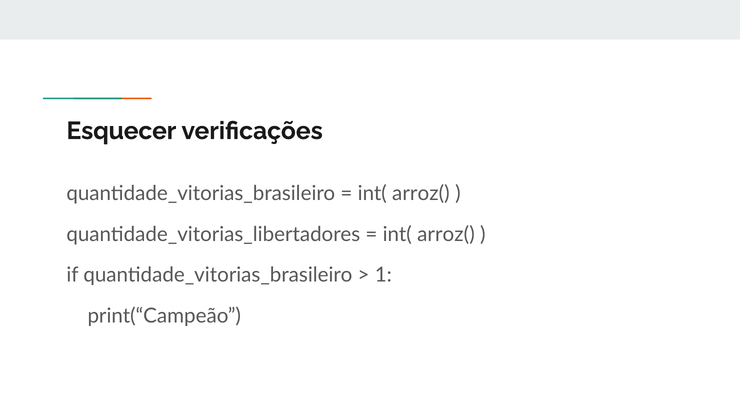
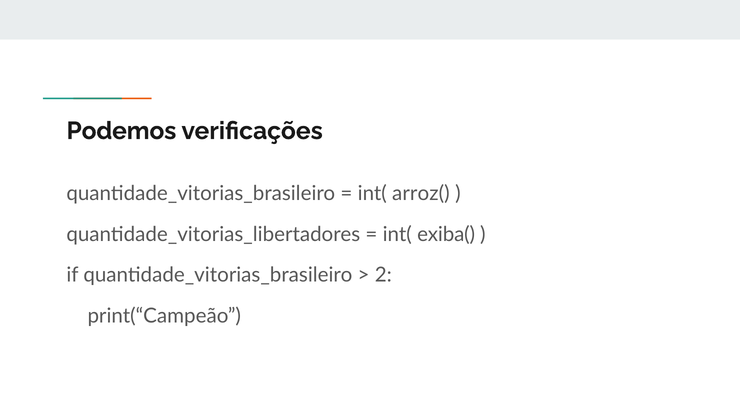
Esquecer: Esquecer -> Podemos (121, 131)
arroz(: arroz( -> exiba( (446, 234)
1: 1 -> 2 (383, 275)
